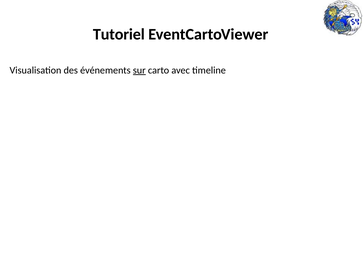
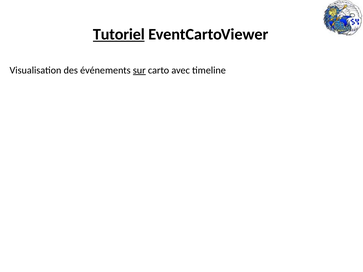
Tutoriel underline: none -> present (119, 34)
